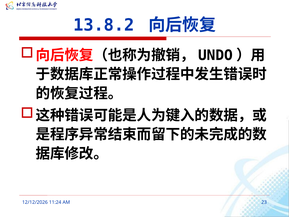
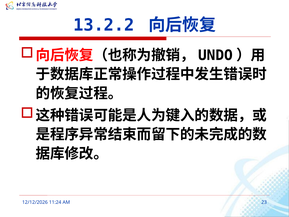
13.8.2: 13.8.2 -> 13.2.2 (104, 25)
